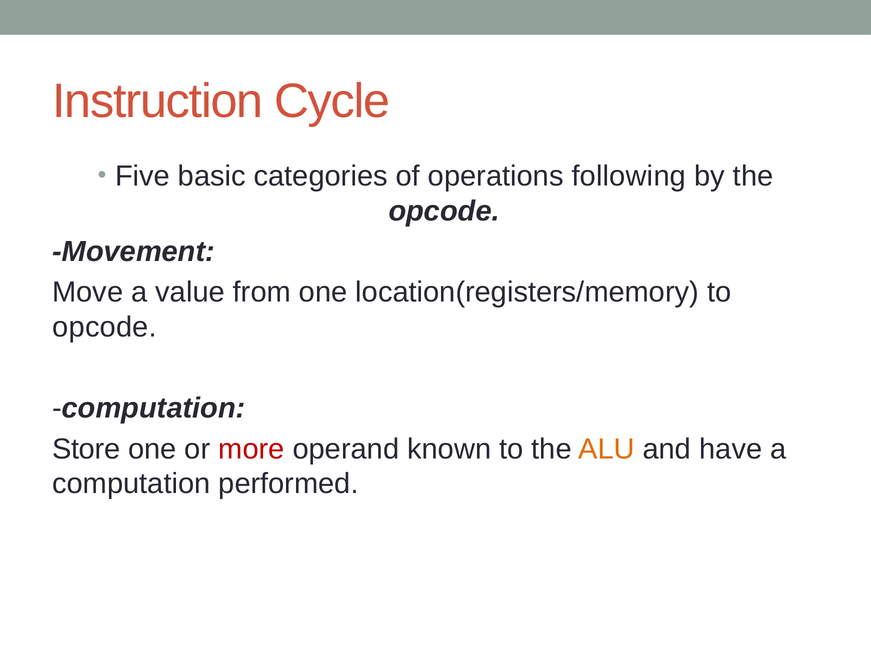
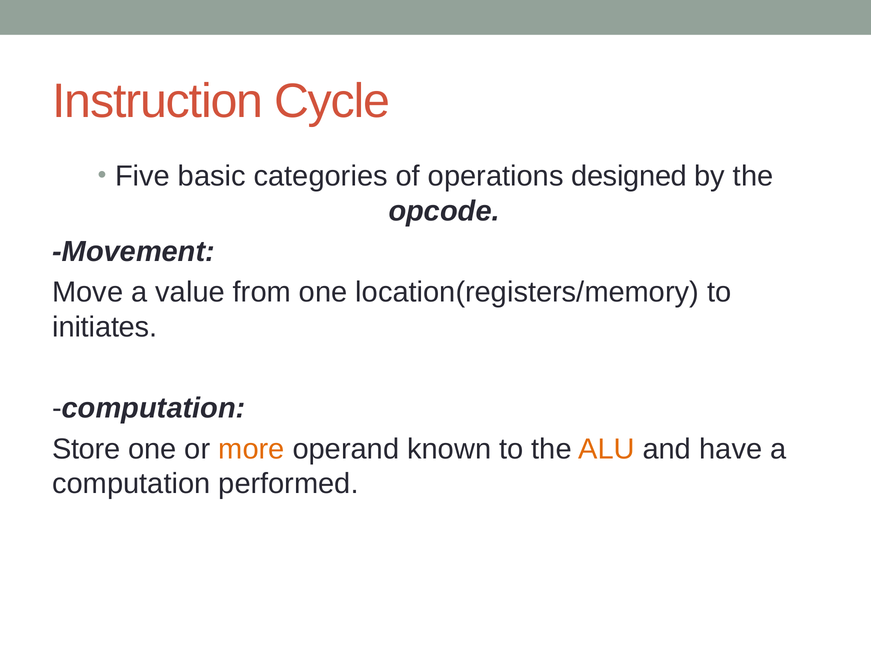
following: following -> designed (629, 176)
opcode: opcode -> initiates (105, 327)
more colour: red -> orange (251, 449)
